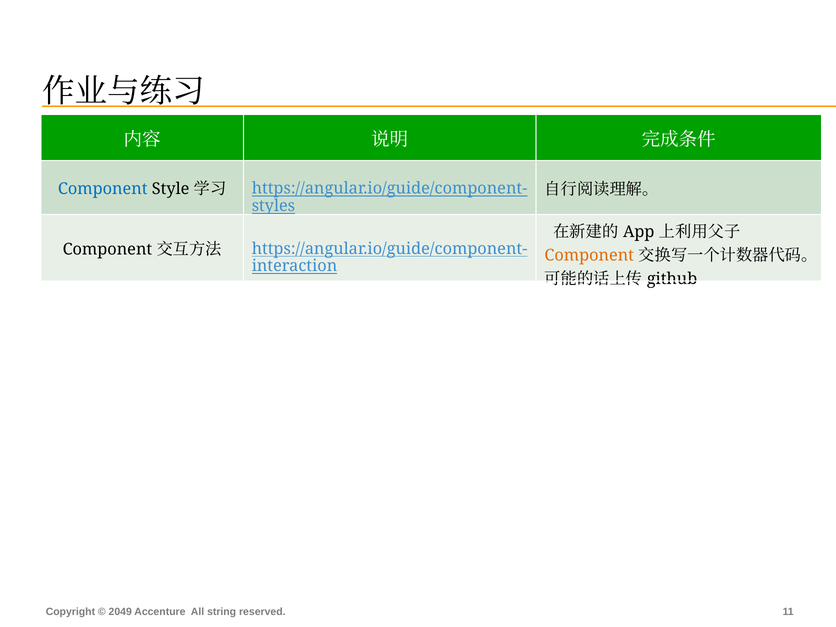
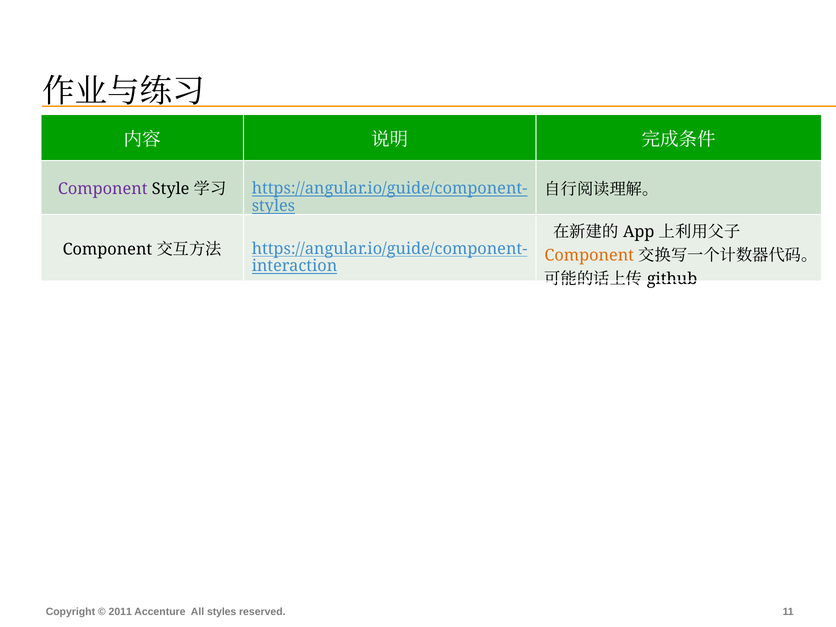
Component colour: blue -> purple (103, 189)
2049: 2049 -> 2011 (120, 612)
All string: string -> styles (222, 612)
